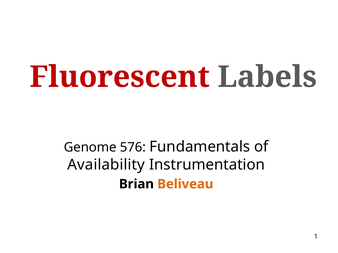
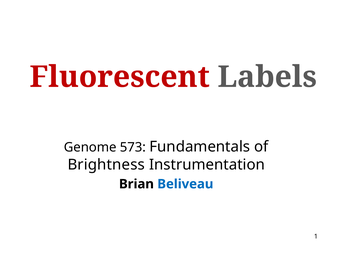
576: 576 -> 573 (133, 148)
Availability: Availability -> Brightness (106, 165)
Beliveau colour: orange -> blue (185, 184)
